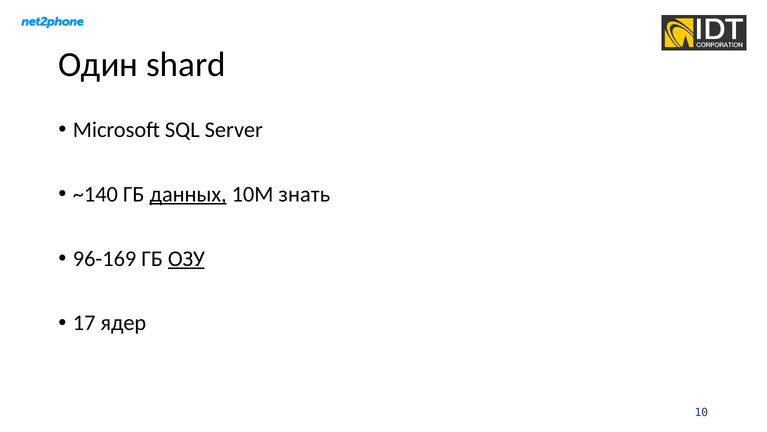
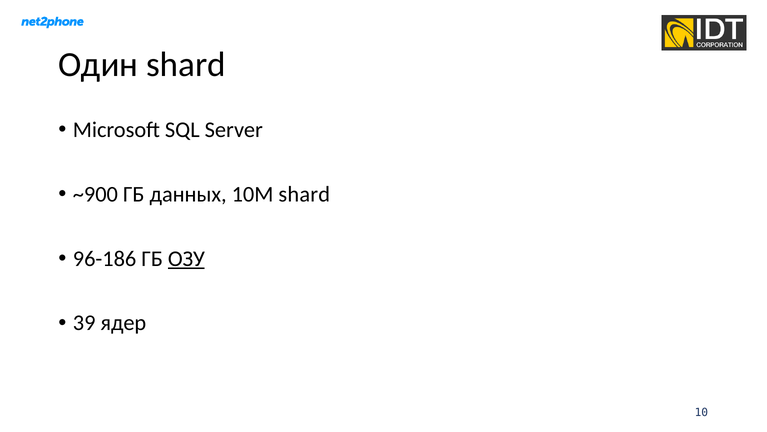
~140: ~140 -> ~900 (95, 194)
данных underline: present -> none (188, 194)
10М знать: знать -> shard (304, 194)
96-169: 96-169 -> 96-186 (105, 258)
17: 17 -> 39 (84, 323)
